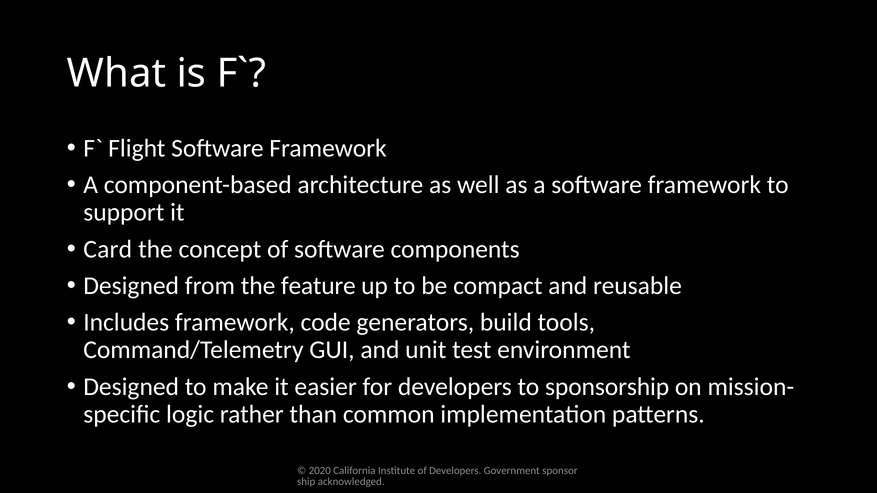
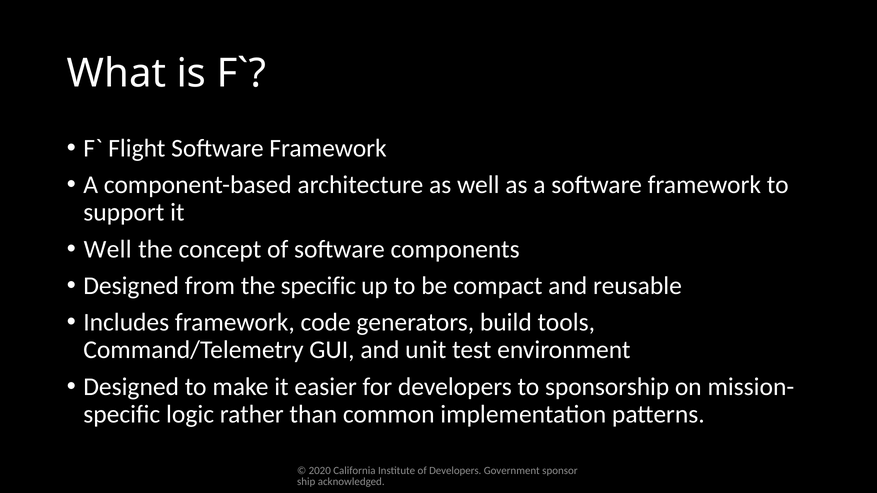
Card: Card -> Well (108, 249)
the feature: feature -> specific (318, 286)
